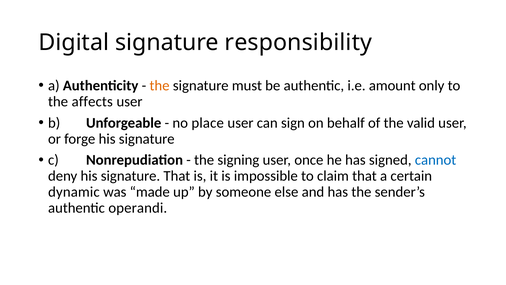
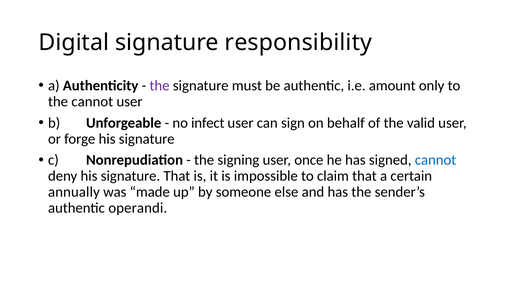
the colour: orange -> purple (160, 86)
the affects: affects -> cannot (92, 101)
place: place -> infect (208, 123)
dynamic: dynamic -> annually (74, 192)
